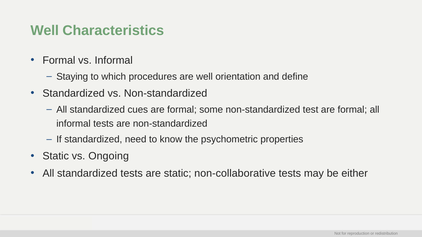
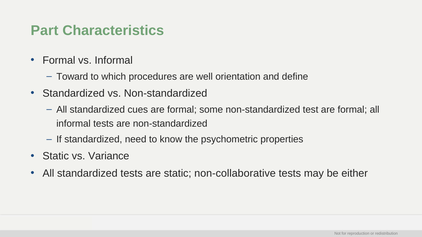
Well: Well -> Part (45, 31)
Staying: Staying -> Toward (72, 77)
Ongoing: Ongoing -> Variance (109, 156)
